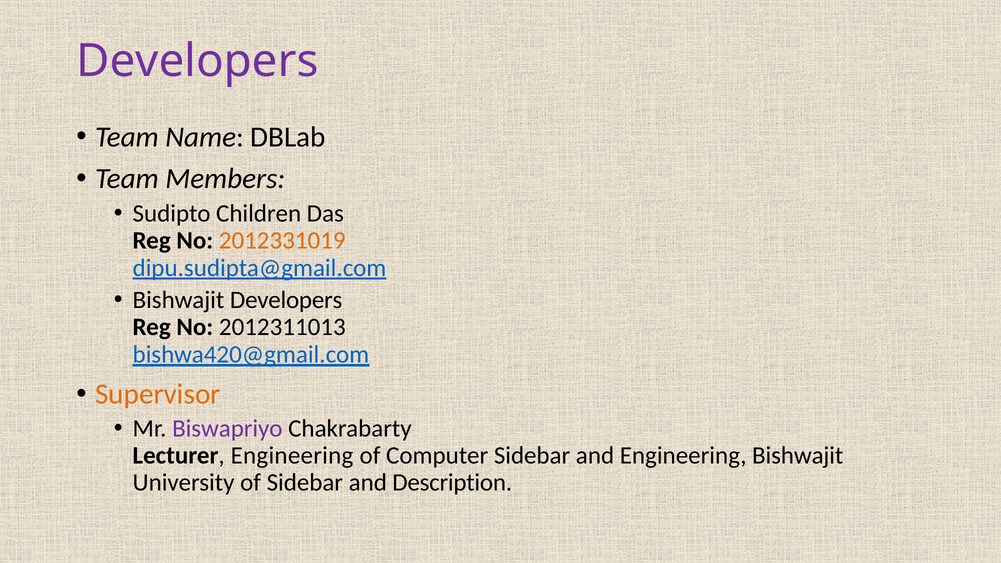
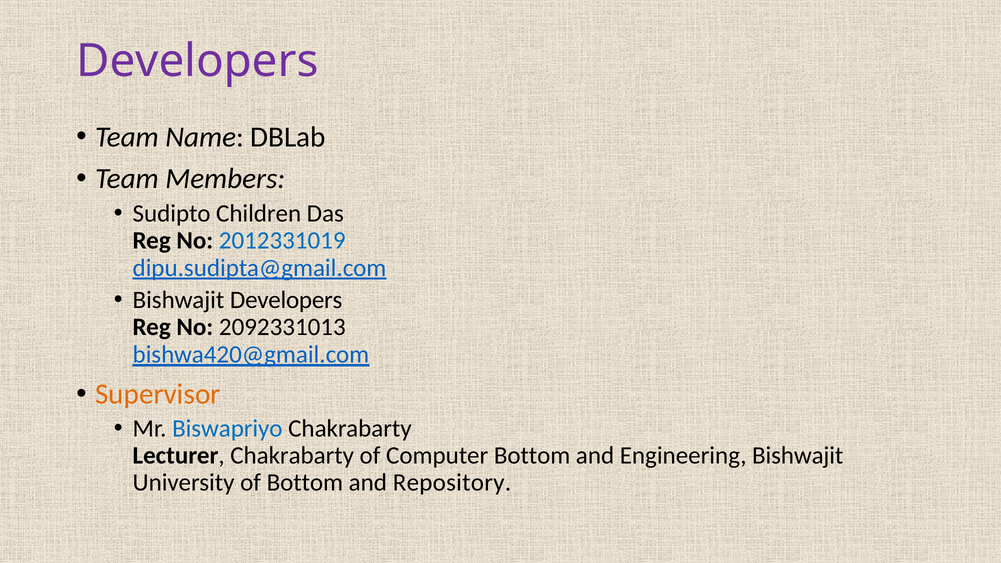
2012331019 colour: orange -> blue (282, 240)
2012311013: 2012311013 -> 2092331013 (282, 327)
Biswapriyo colour: purple -> blue (227, 429)
Lecturer Engineering: Engineering -> Chakrabarty (292, 456)
Computer Sidebar: Sidebar -> Bottom (532, 456)
of Sidebar: Sidebar -> Bottom (305, 483)
Description: Description -> Repository (452, 483)
